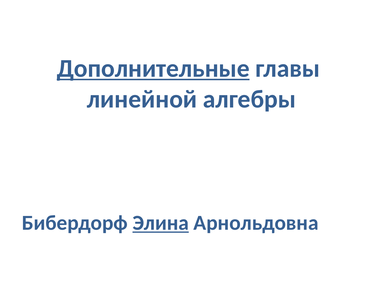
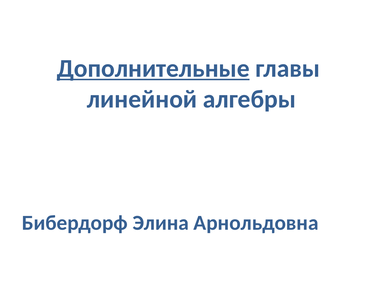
Элина underline: present -> none (161, 223)
